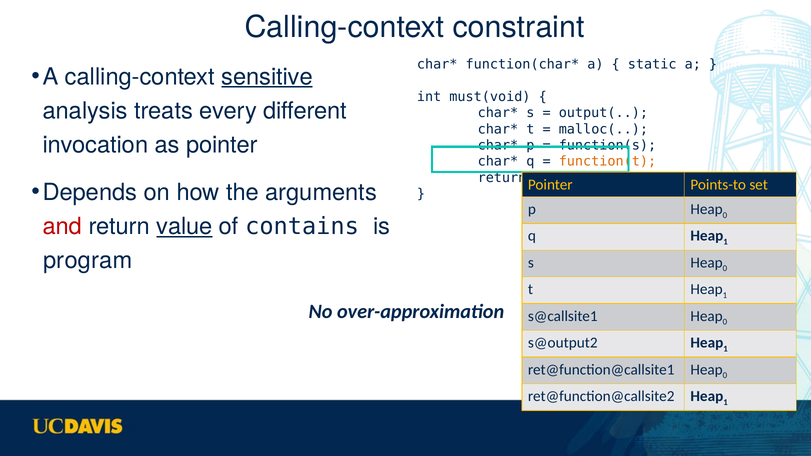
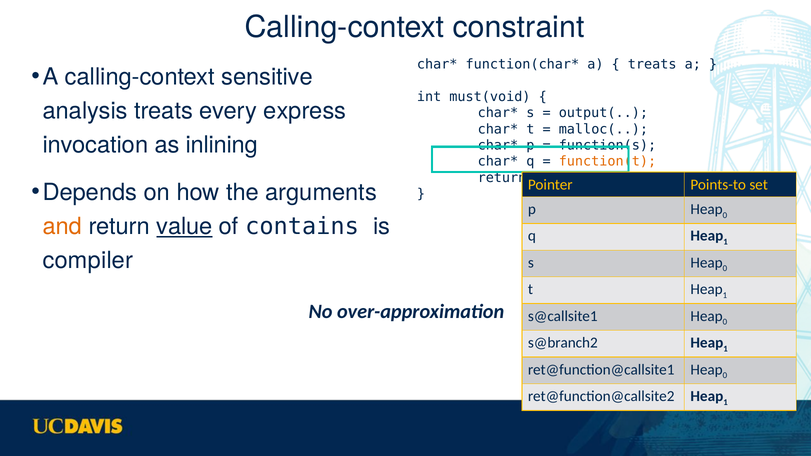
static: static -> treats (652, 64)
sensitive underline: present -> none (267, 77)
different: different -> express (305, 111)
as pointer: pointer -> inlining (222, 145)
and colour: red -> orange (62, 227)
program: program -> compiler (88, 261)
s@output2: s@output2 -> s@branch2 (563, 343)
